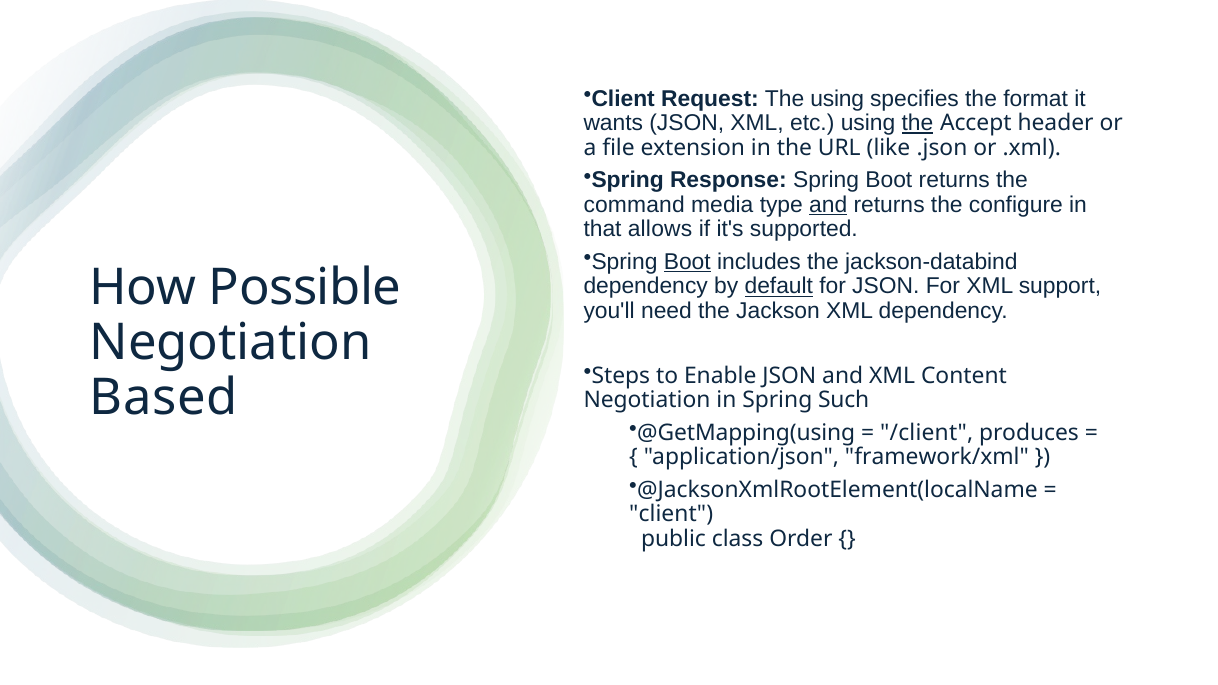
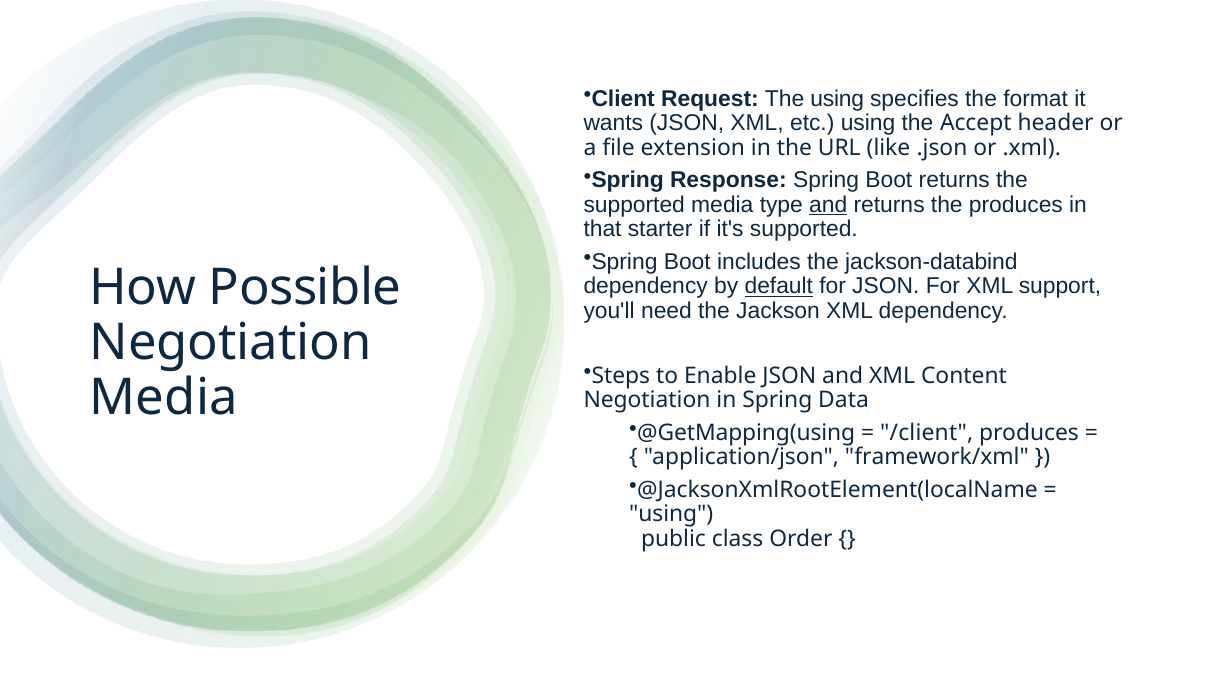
the underline: present -> none (917, 123)
command: command -> supported (634, 205)
the configure: configure -> produces (1016, 205)
allows: allows -> starter (660, 230)
Boot underline: present -> none (687, 262)
Based: Based -> Media (164, 397)
Such: Such -> Data (844, 400)
client: client -> using (671, 514)
